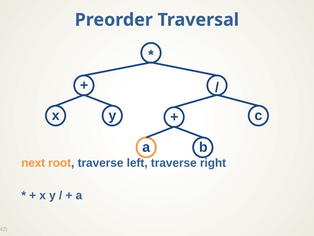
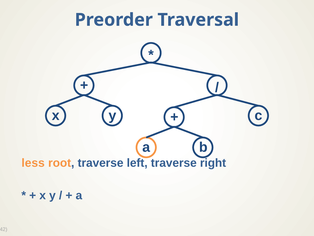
next: next -> less (33, 163)
